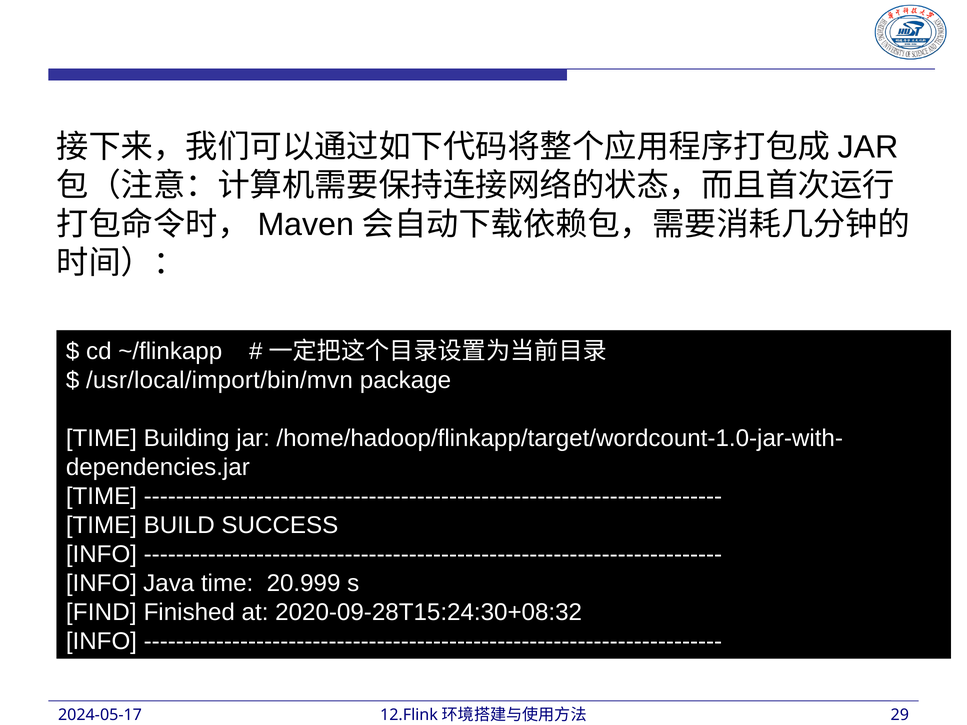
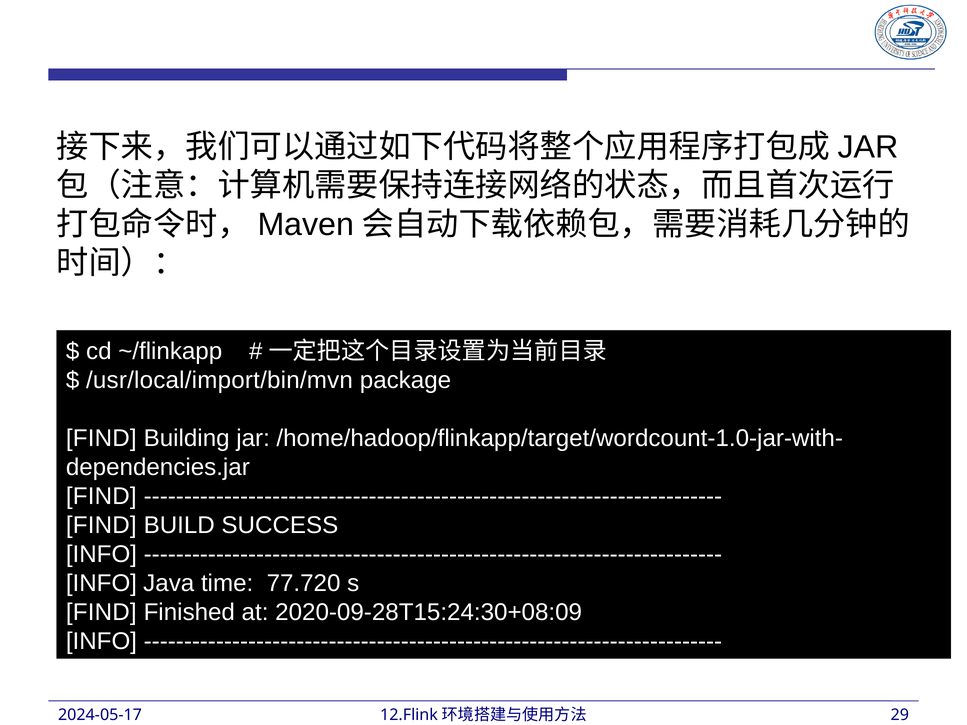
TIME: TIME -> FIND (101, 438)
TIME: TIME -> FIND (101, 496)
TIME: TIME -> FIND (101, 525)
20.999: 20.999 -> 77.720 (304, 583)
2020-09-28T15:24:30+08:32: 2020-09-28T15:24:30+08:32 -> 2020-09-28T15:24:30+08:09 (429, 612)
